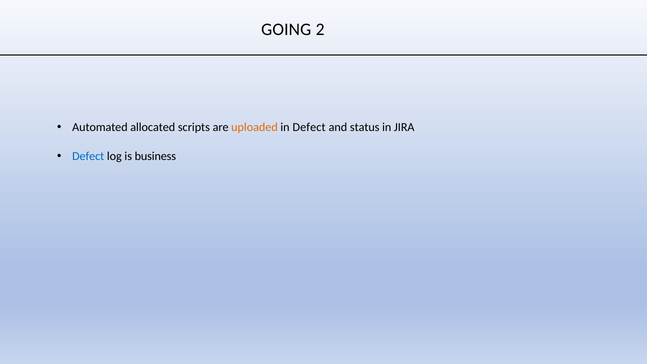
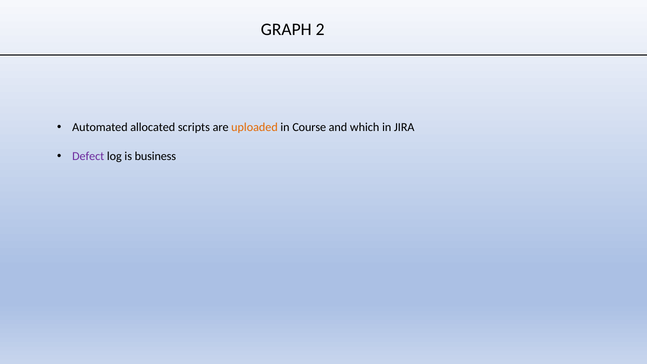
GOING: GOING -> GRAPH (286, 29)
in Defect: Defect -> Course (309, 127)
status: status -> which (365, 127)
Defect colour: blue -> purple (88, 156)
